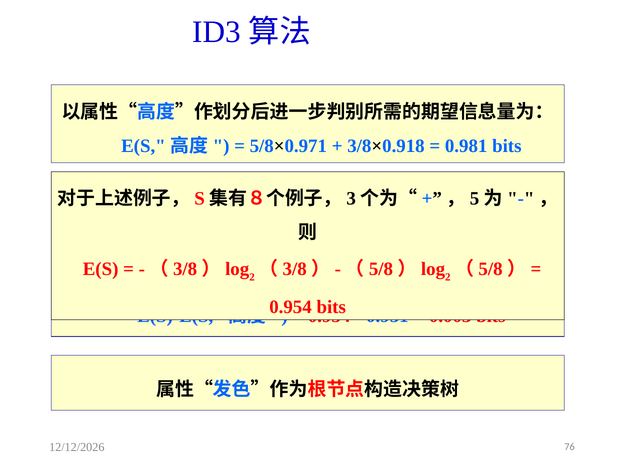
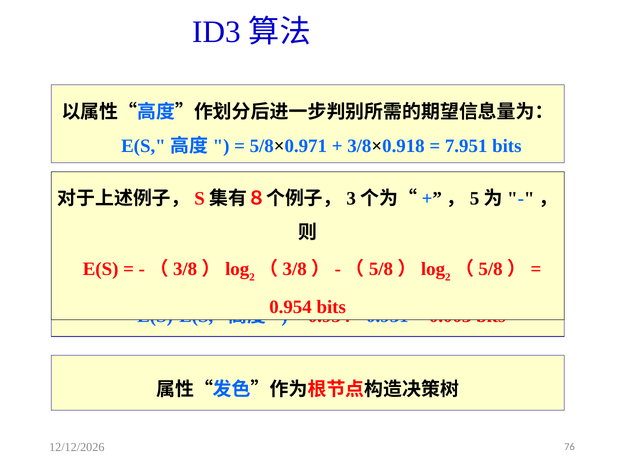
0.981: 0.981 -> 7.951 (466, 146)
